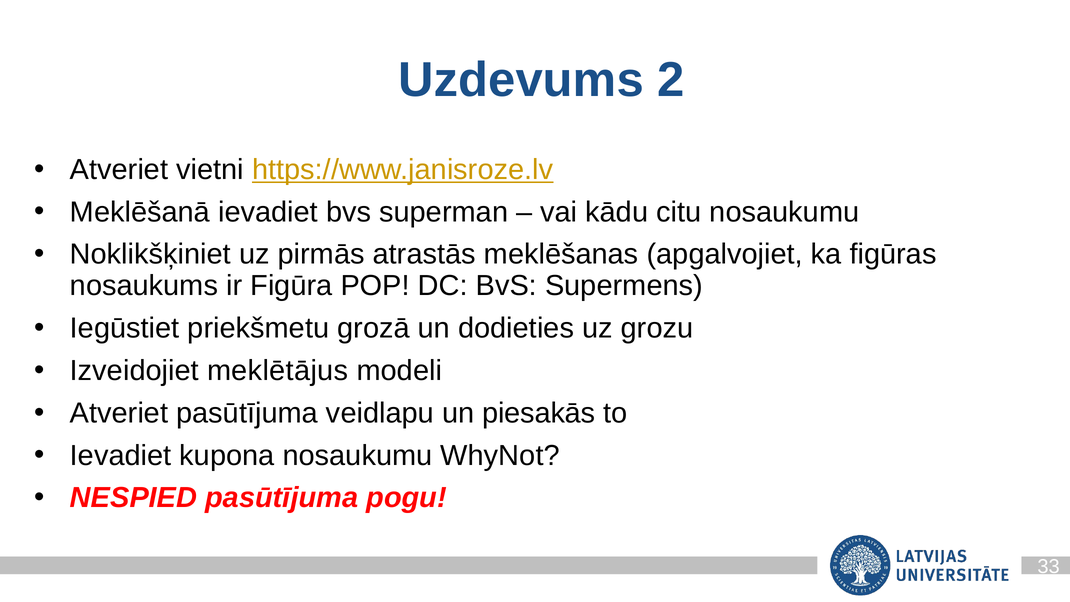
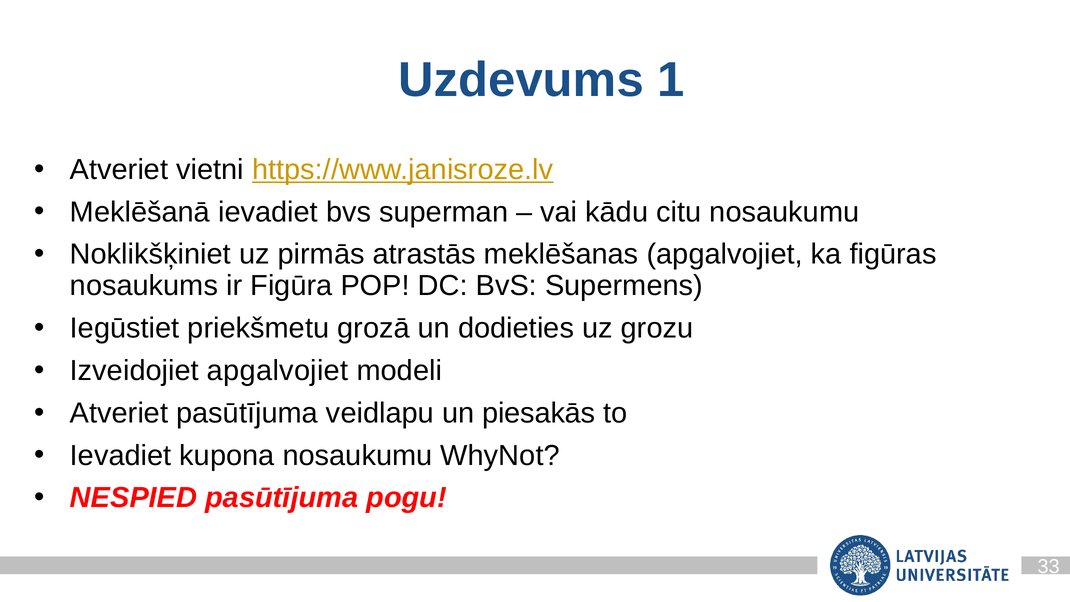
2: 2 -> 1 (671, 80)
Izveidojiet meklētājus: meklētājus -> apgalvojiet (278, 371)
